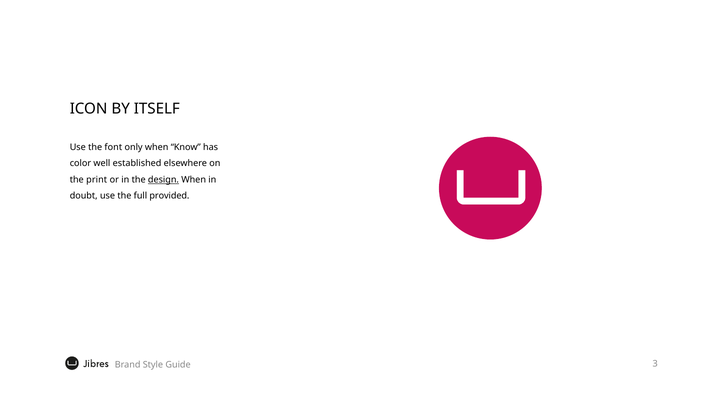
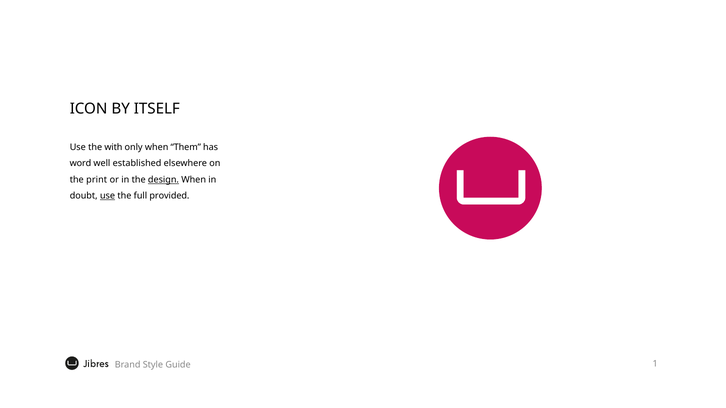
font: font -> with (113, 147)
Know: Know -> Them (186, 147)
color: color -> word (80, 163)
use underline: none -> present (108, 196)
3: 3 -> 1 (655, 364)
